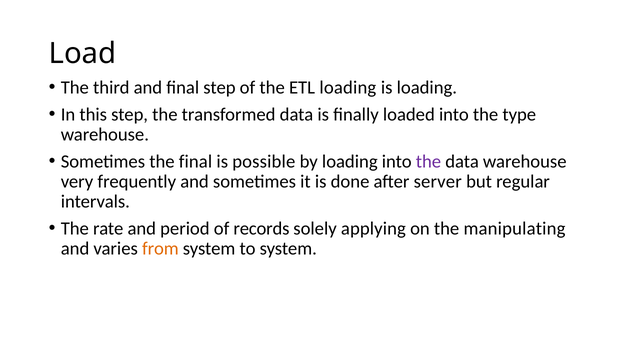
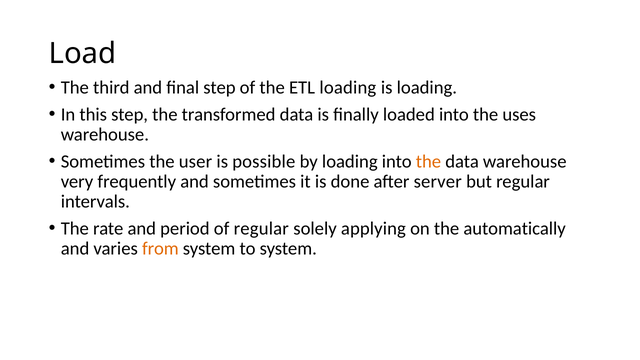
type: type -> uses (519, 114)
the final: final -> user (195, 161)
the colour: purple -> orange (428, 161)
of records: records -> regular (261, 229)
manipulating: manipulating -> automatically (515, 229)
